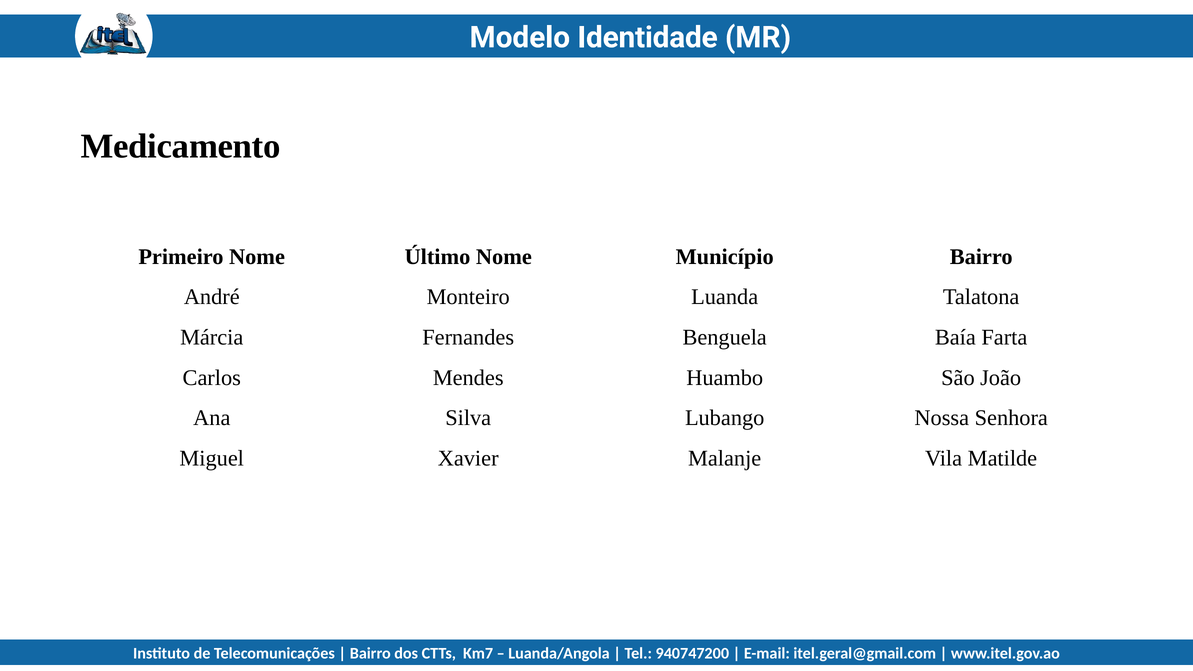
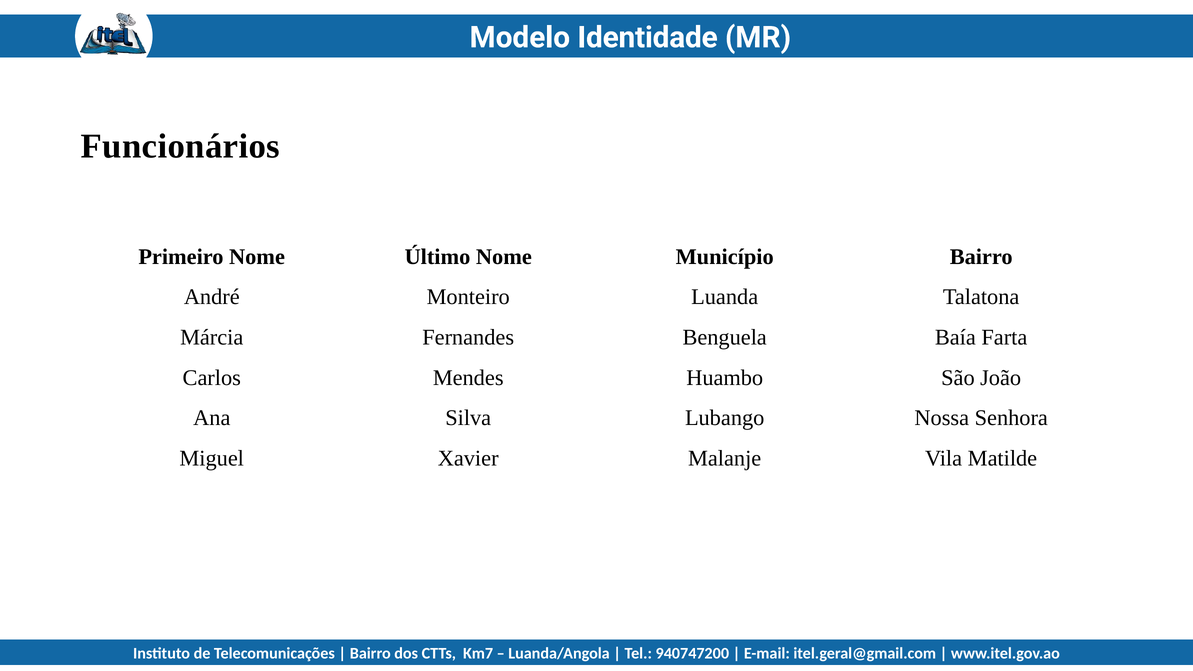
Medicamento: Medicamento -> Funcionários (180, 146)
